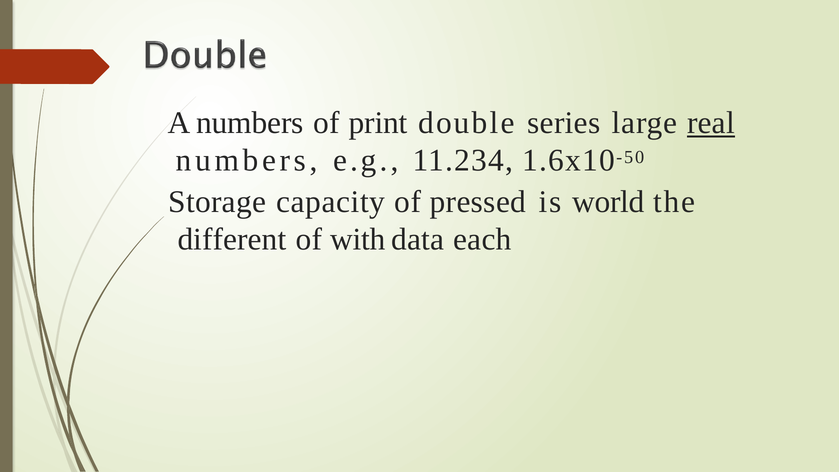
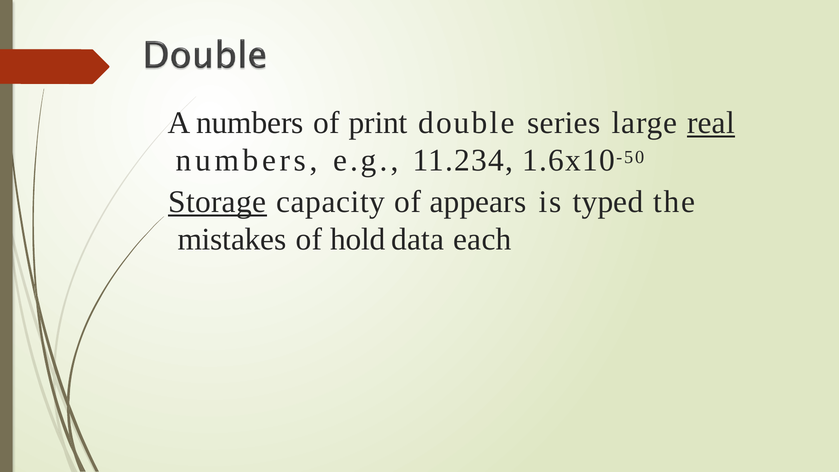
Storage underline: none -> present (217, 202)
pressed: pressed -> appears (478, 202)
world: world -> typed (608, 202)
different: different -> mistakes (232, 240)
with: with -> hold (358, 240)
